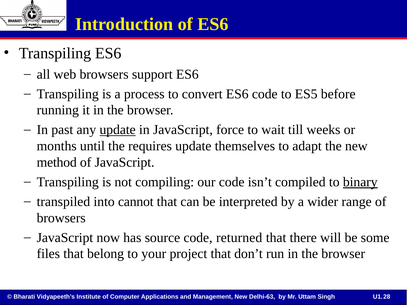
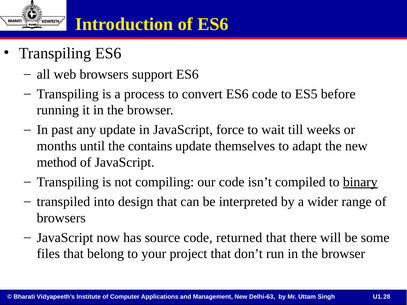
update underline: present -> none (118, 130)
requires: requires -> contains (150, 146)
cannot: cannot -> design (136, 202)
